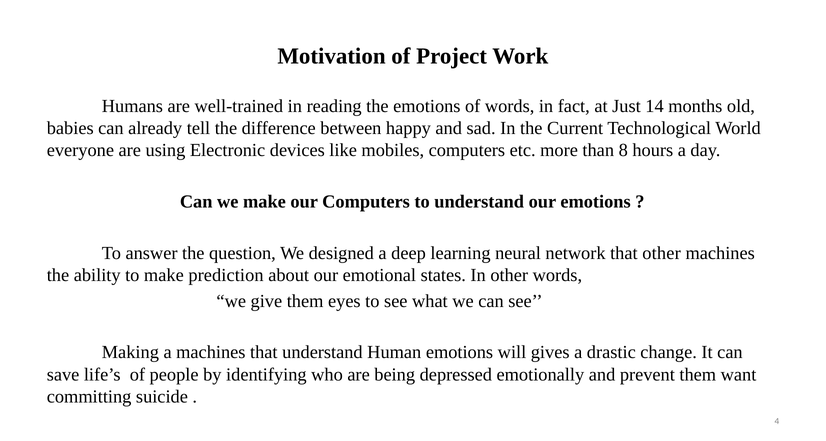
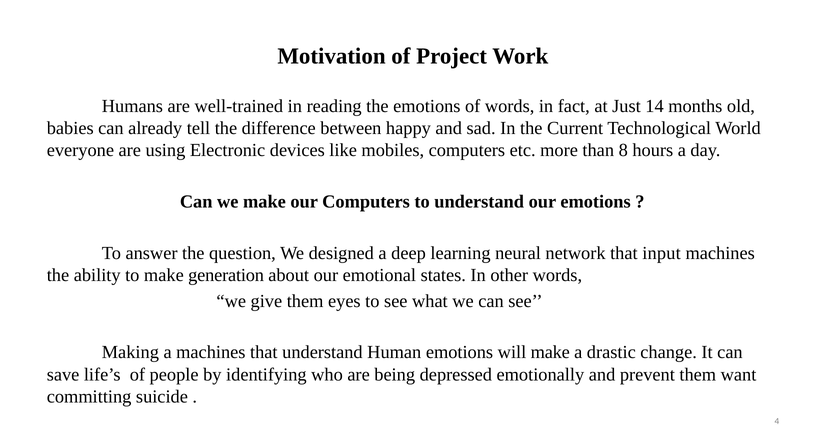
that other: other -> input (662, 253)
prediction: prediction -> generation (226, 275)
will gives: gives -> make (550, 352)
